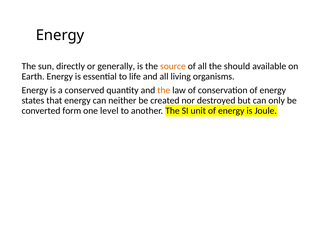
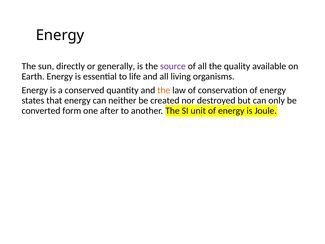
source colour: orange -> purple (173, 66)
should: should -> quality (237, 66)
level: level -> after (109, 111)
